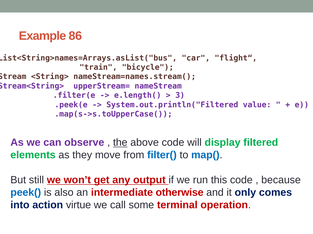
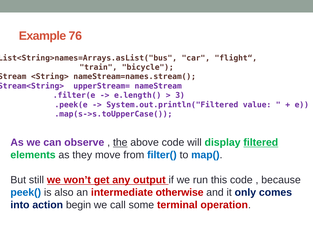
86: 86 -> 76 (75, 36)
filtered underline: none -> present (261, 143)
virtue: virtue -> begin (79, 206)
